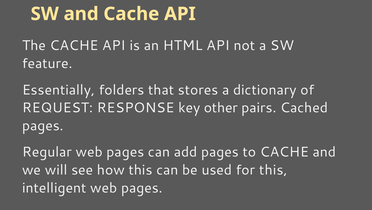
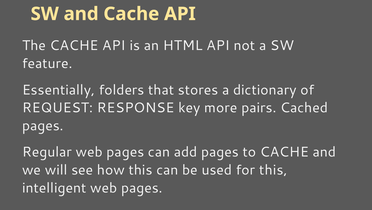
other: other -> more (221, 107)
